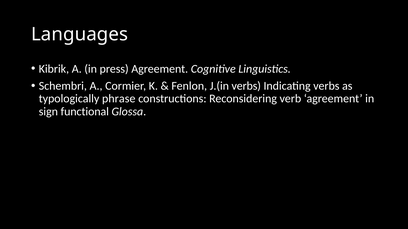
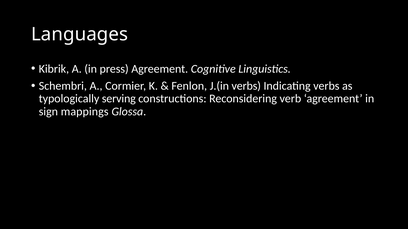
phrase: phrase -> serving (119, 99)
functional: functional -> mappings (85, 112)
